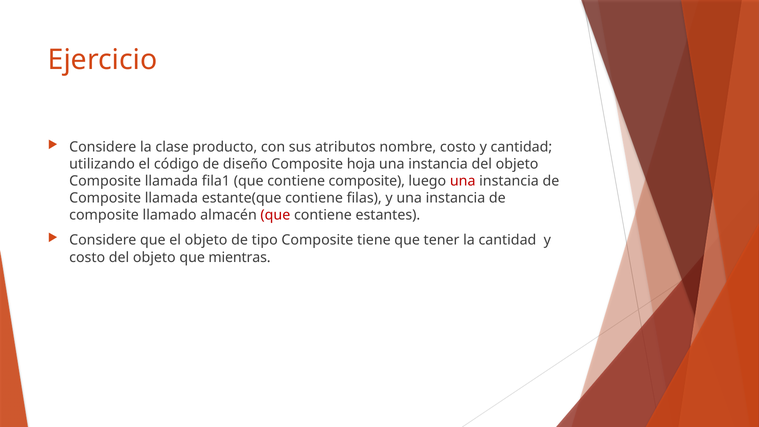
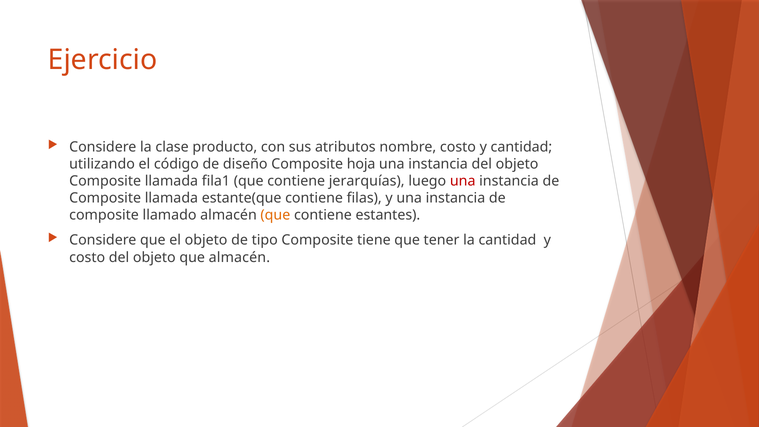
contiene composite: composite -> jerarquías (367, 181)
que colour: red -> orange (275, 215)
que mientras: mientras -> almacén (239, 257)
